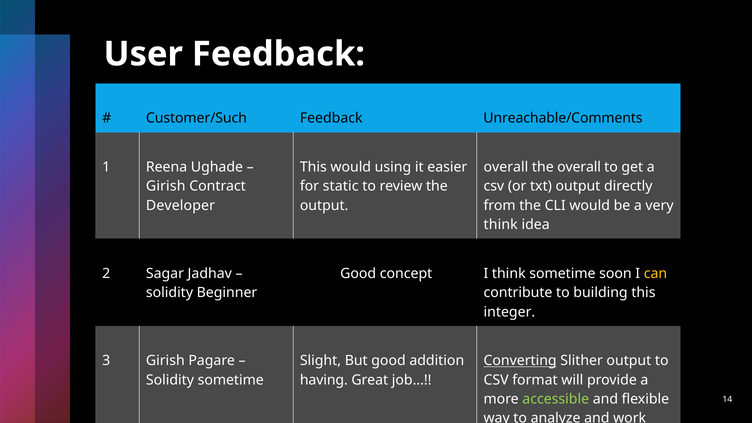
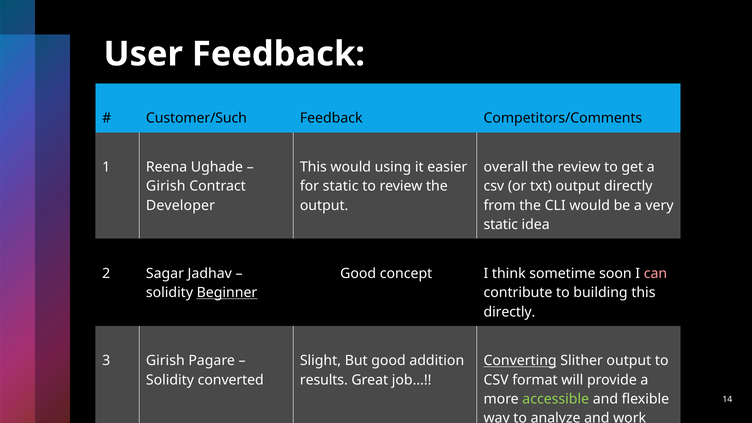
Unreachable/Comments: Unreachable/Comments -> Competitors/Comments (563, 118)
the overall: overall -> review (579, 167)
think: think -> static (501, 225)
can colour: yellow -> pink (655, 274)
Beginner underline: none -> present (227, 293)
integer: integer -> directly (509, 312)
Solidity sometime: sometime -> converted (231, 380)
having: having -> results (324, 380)
